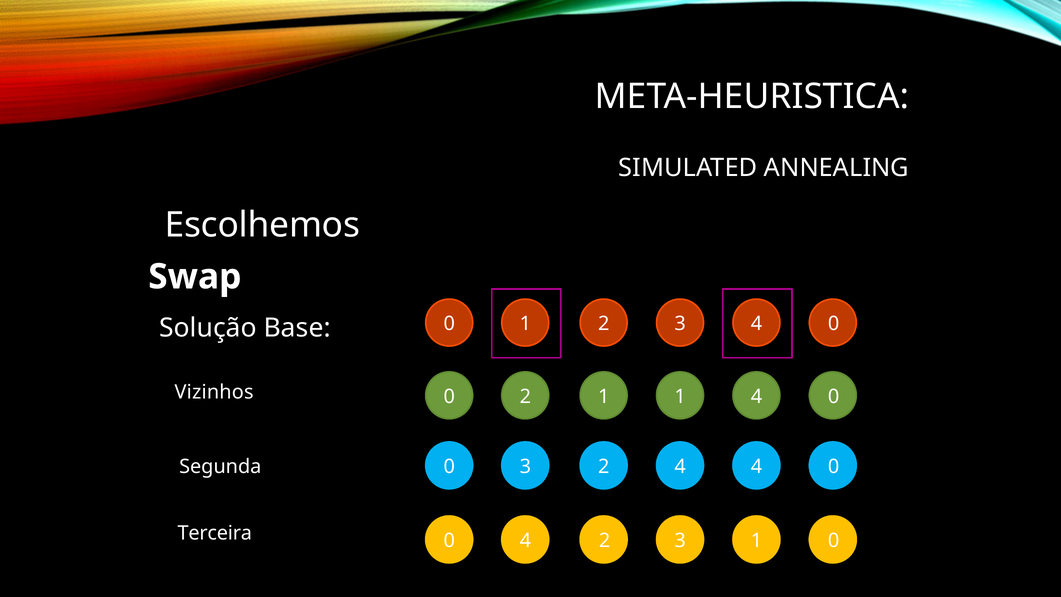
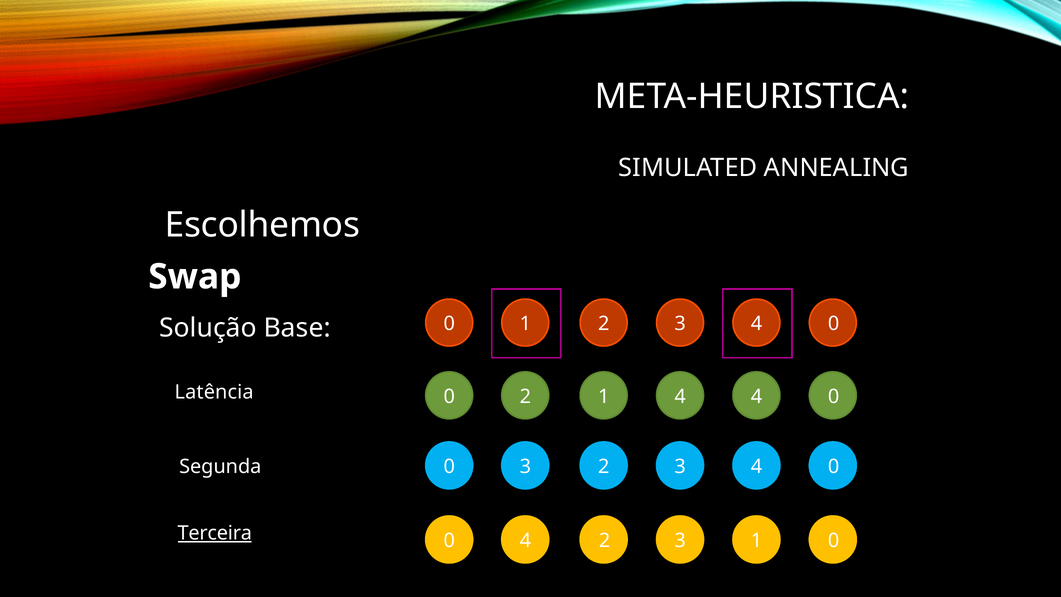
Vizinhos: Vizinhos -> Latência (214, 392)
1 1: 1 -> 4 (680, 396)
3 2 4: 4 -> 3 (680, 466)
Terceira underline: none -> present (215, 533)
